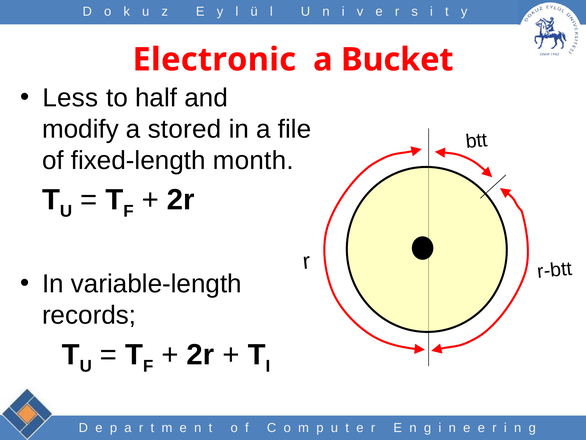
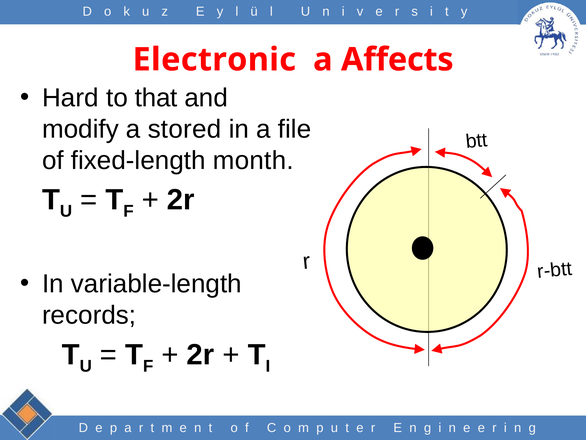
Bucket: Bucket -> Affects (397, 60)
Less: Less -> Hard (70, 98)
half: half -> that (156, 98)
